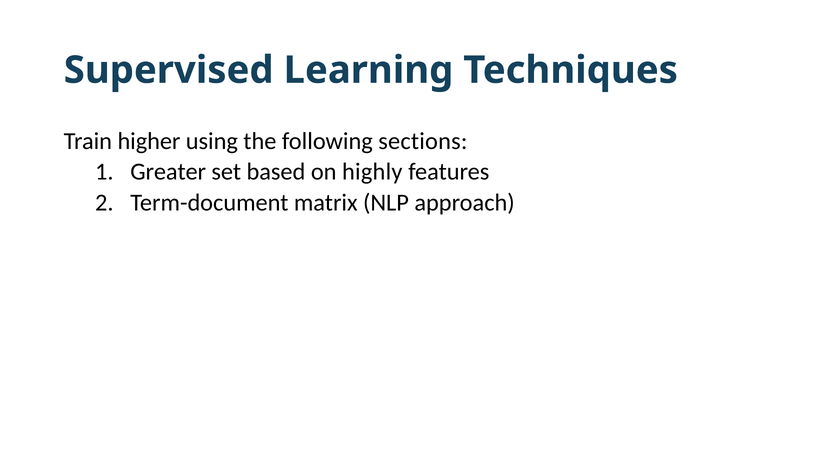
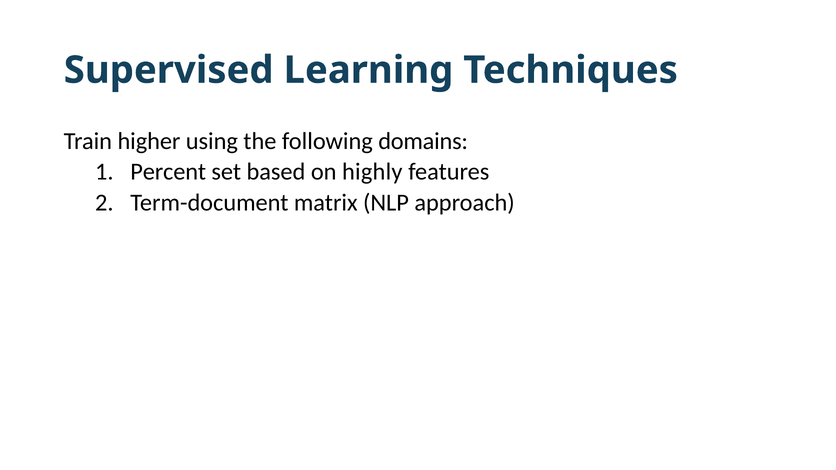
sections: sections -> domains (423, 141)
Greater: Greater -> Percent (168, 172)
